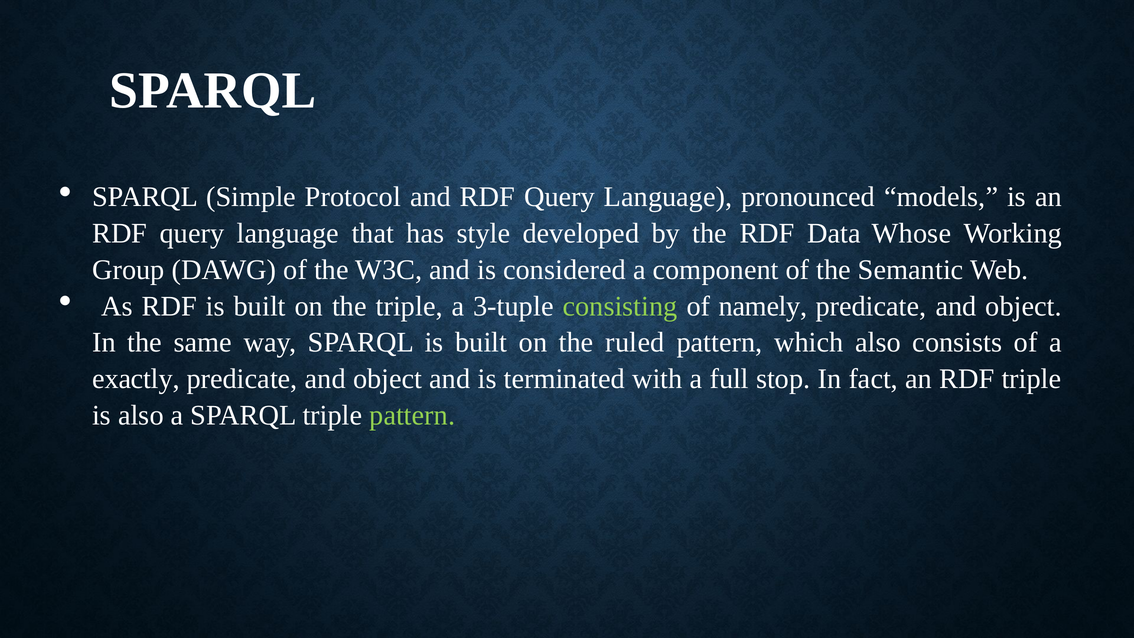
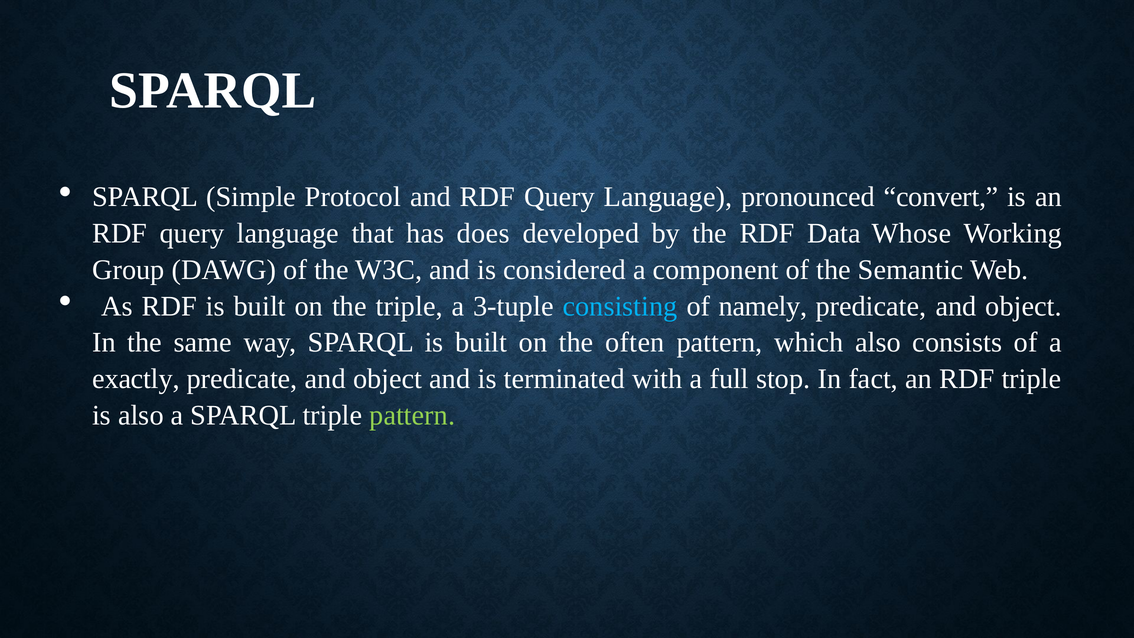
models: models -> convert (941, 197)
style: style -> does (483, 233)
consisting colour: light green -> light blue (620, 306)
ruled: ruled -> often (635, 343)
